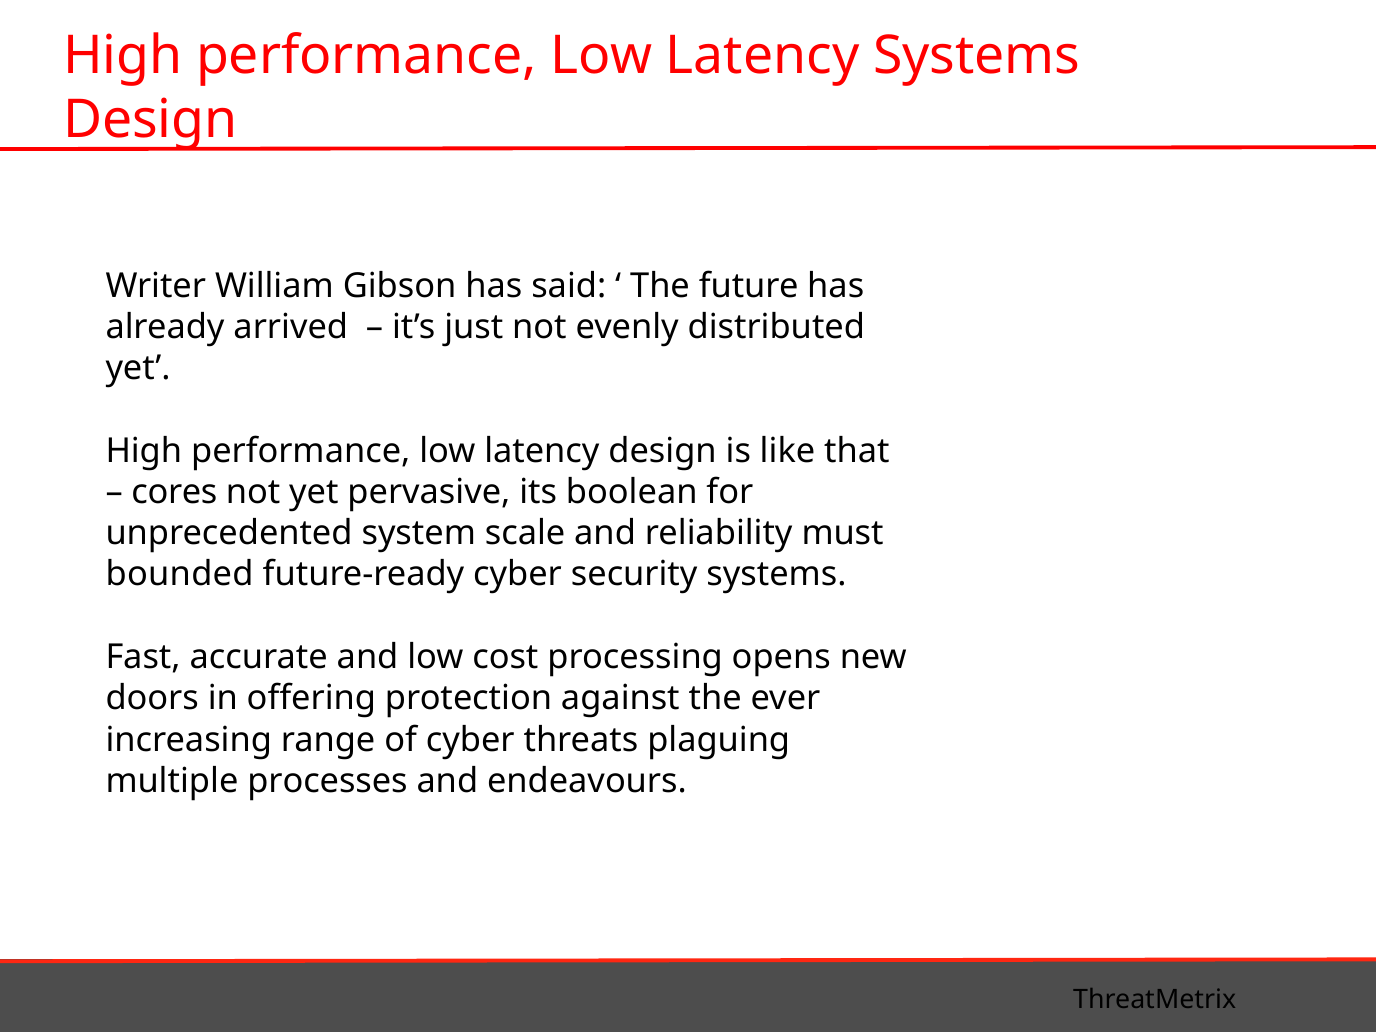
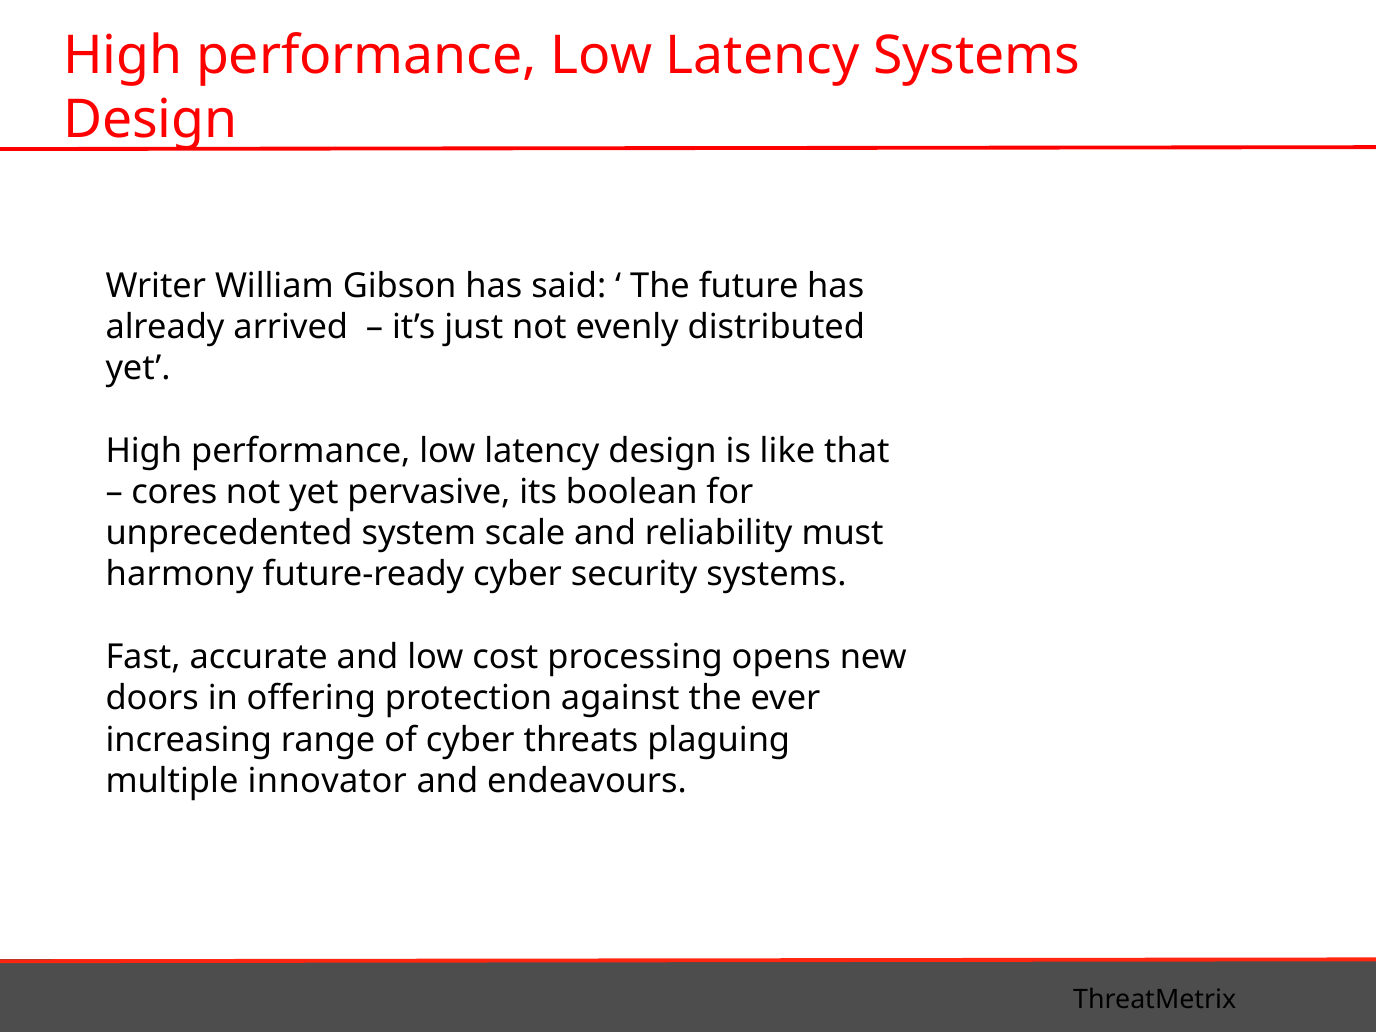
bounded: bounded -> harmony (180, 575)
processes: processes -> innovator (327, 781)
